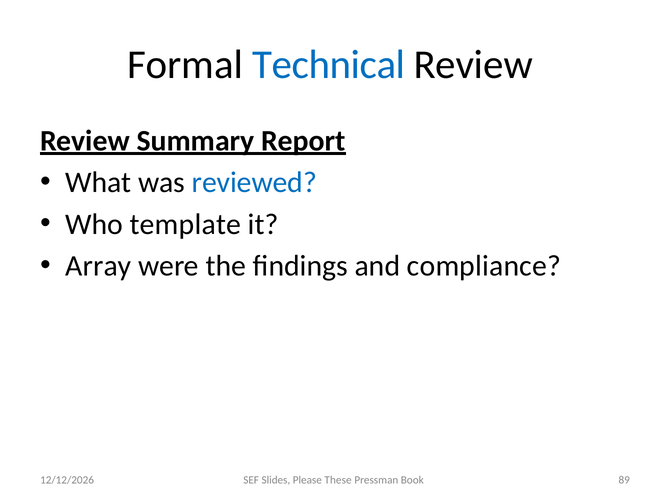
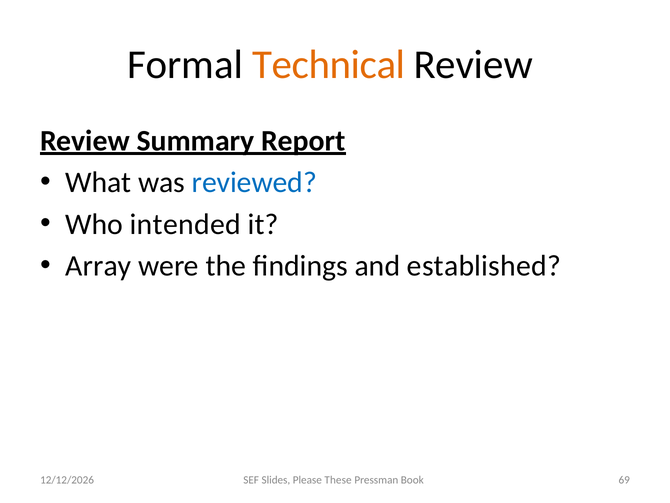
Technical colour: blue -> orange (329, 65)
template: template -> intended (185, 224)
compliance: compliance -> established (484, 266)
89: 89 -> 69 (624, 480)
